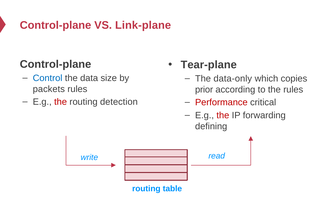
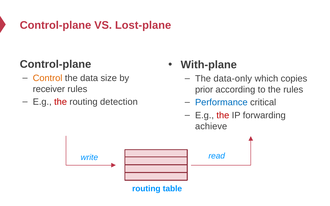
Link-plane: Link-plane -> Lost-plane (143, 25)
Tear-plane: Tear-plane -> With-plane (209, 65)
Control colour: blue -> orange (48, 78)
packets: packets -> receiver (49, 89)
Performance colour: red -> blue (221, 103)
defining: defining -> achieve (211, 126)
